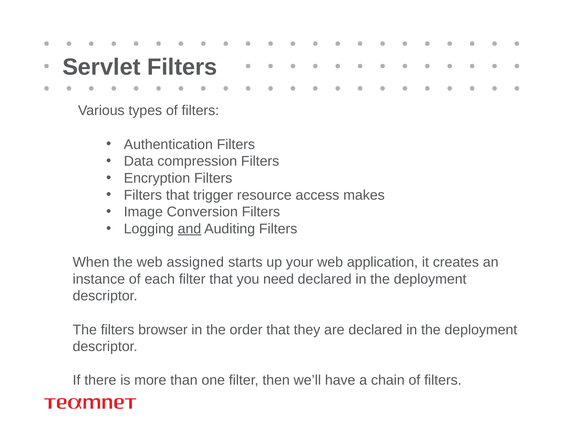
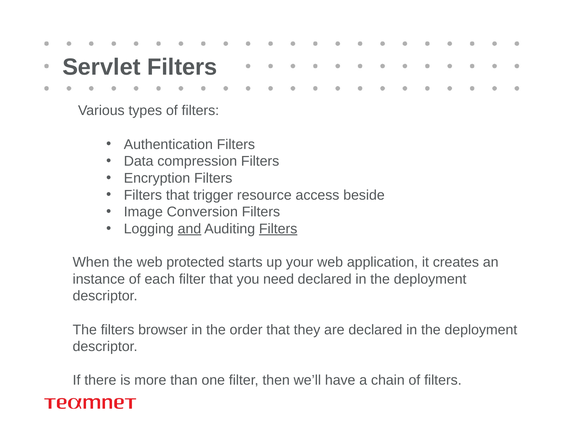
makes: makes -> beside (364, 195)
Filters underline: none -> present (278, 229)
assigned: assigned -> protected (195, 262)
